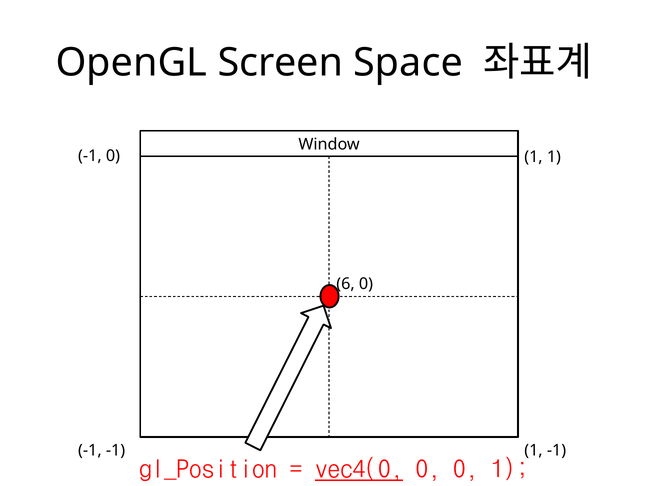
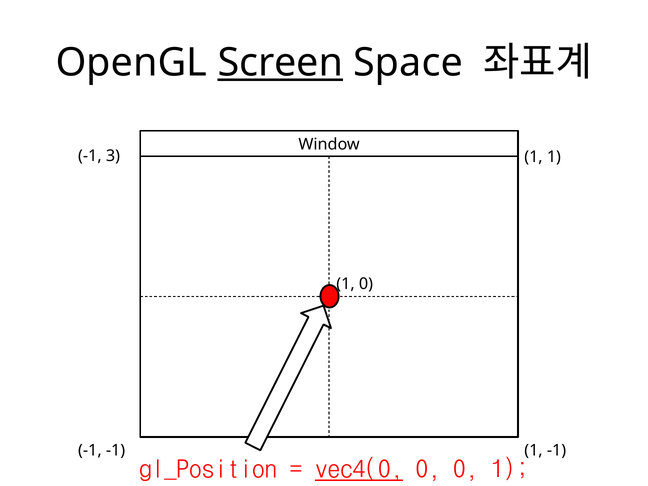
Screen underline: none -> present (280, 63)
-1 0: 0 -> 3 (113, 156)
6: 6 -> 1 (346, 284)
